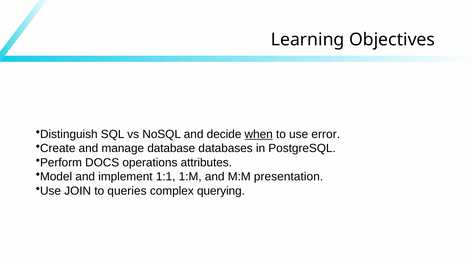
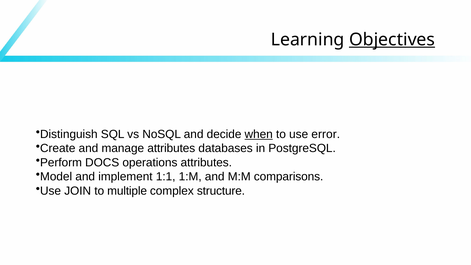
Objectives underline: none -> present (392, 40)
manage database: database -> attributes (171, 148)
presentation: presentation -> comparisons (289, 177)
queries: queries -> multiple (127, 191)
querying: querying -> structure (221, 191)
